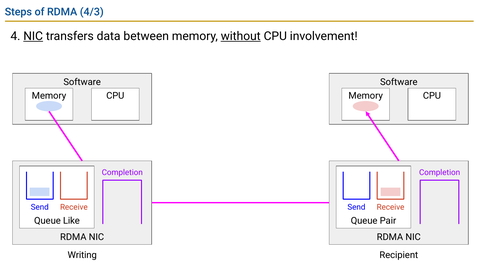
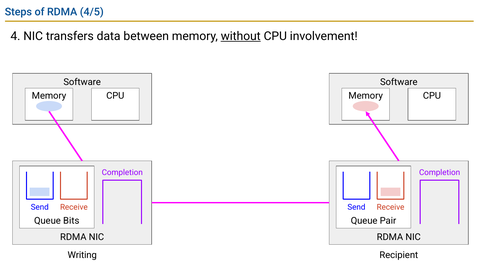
4/3: 4/3 -> 4/5 (92, 12)
NIC underline: present -> none (33, 36)
Like: Like -> Bits (71, 221)
